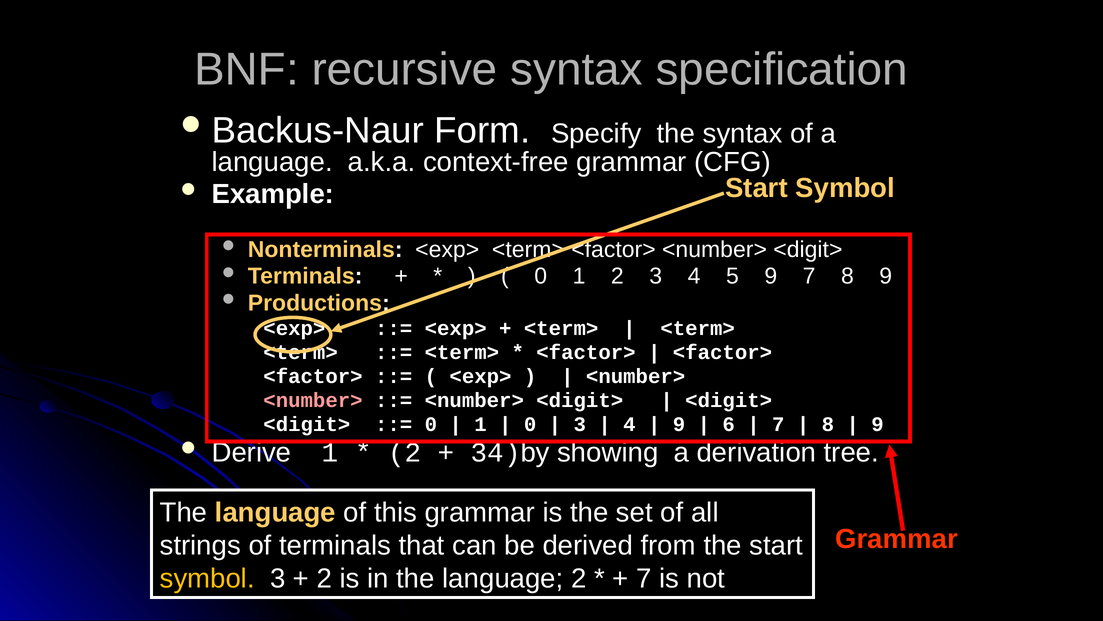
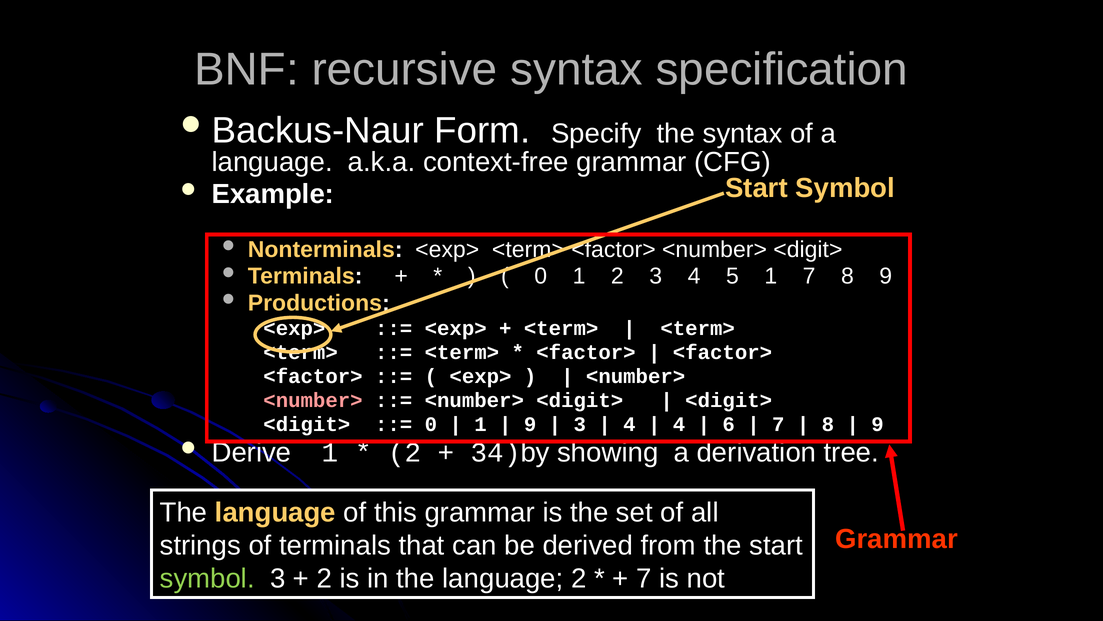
5 9: 9 -> 1 (771, 276)
0: 0 -> 9 (530, 424)
9: 9 -> 4 (679, 424)
symbol colour: yellow -> light green (207, 578)
